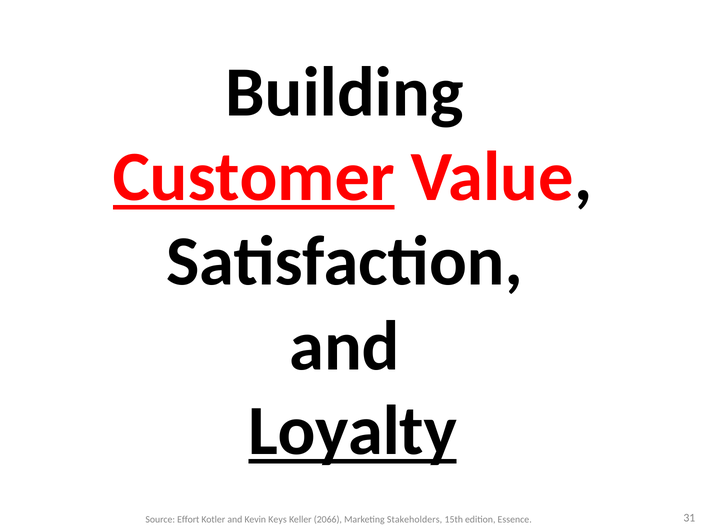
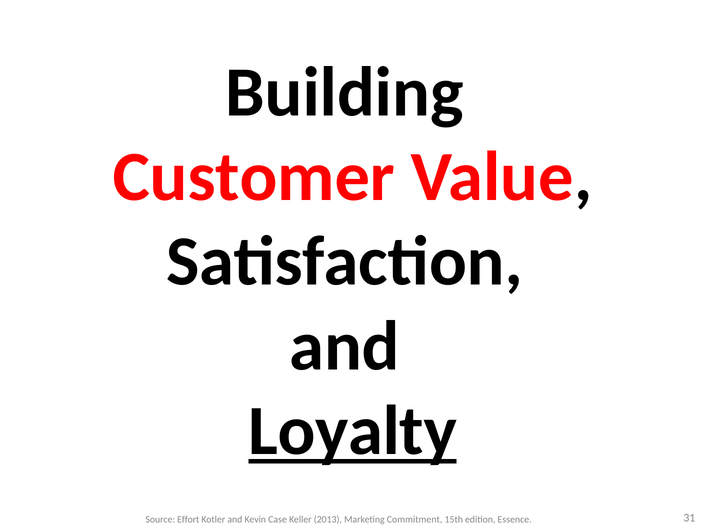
Customer underline: present -> none (254, 177)
Keys: Keys -> Case (278, 519)
2066: 2066 -> 2013 (328, 519)
Stakeholders: Stakeholders -> Commitment (415, 519)
